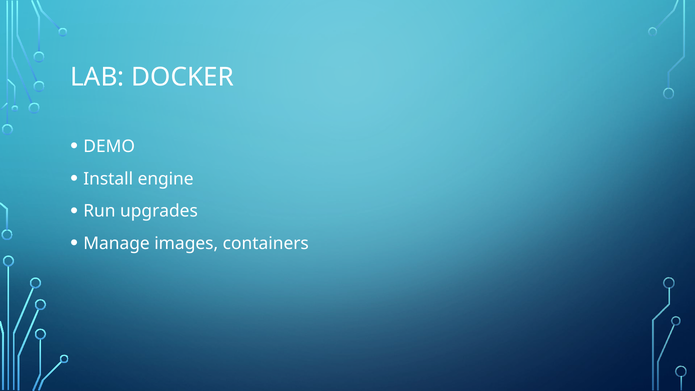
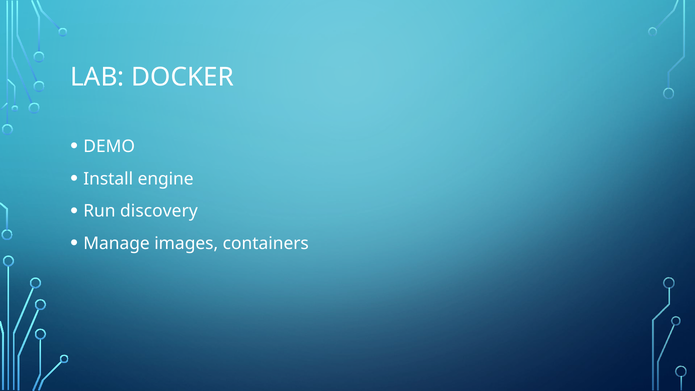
upgrades: upgrades -> discovery (159, 211)
